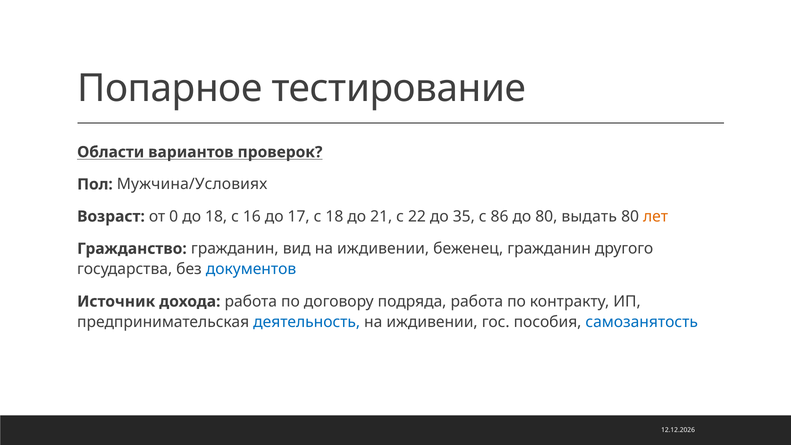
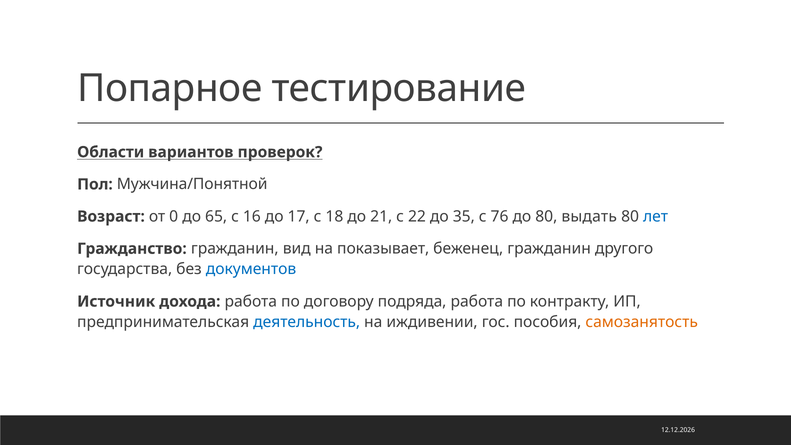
Мужчина/Условиях: Мужчина/Условиях -> Мужчина/Понятной (192, 184)
до 18: 18 -> 65 (216, 216)
86: 86 -> 76 (500, 216)
лет colour: orange -> blue (656, 216)
вид на иждивении: иждивении -> показывает (383, 249)
самозанятость colour: blue -> orange (642, 322)
